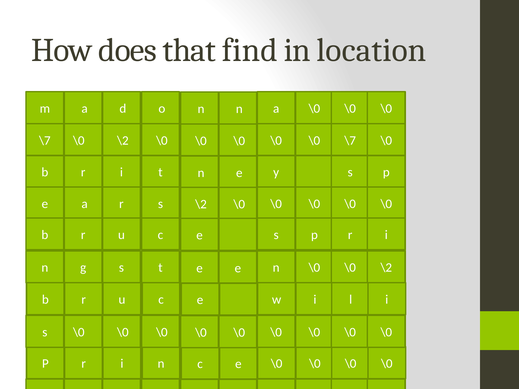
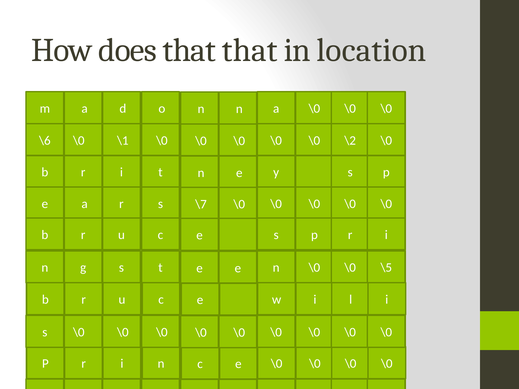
that find: find -> that (250, 50)
\7: \7 -> \6 (45, 141)
\2: \2 -> \1 (123, 141)
\7: \7 -> \2 (350, 141)
s \2: \2 -> \7 (201, 204)
\0 \0 \2: \2 -> \5 (386, 268)
